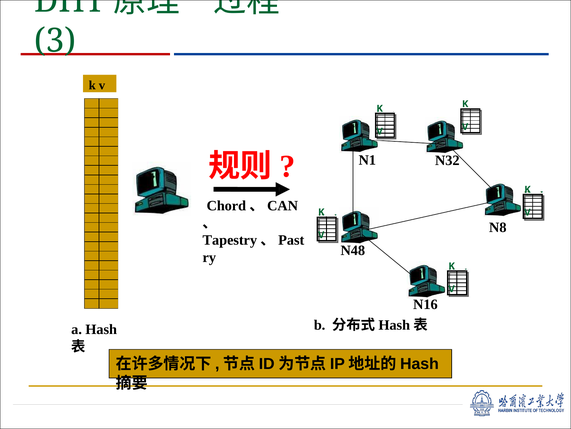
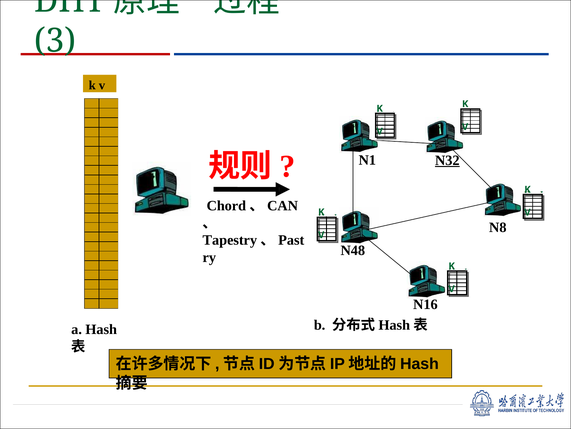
N32 underline: none -> present (447, 160)
